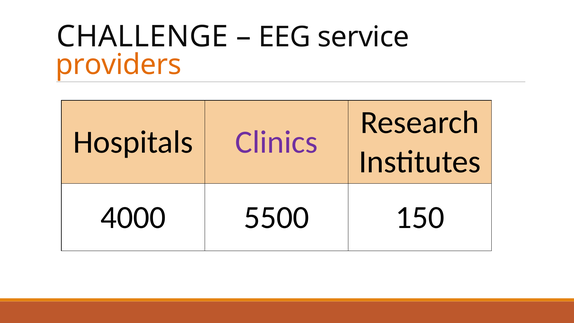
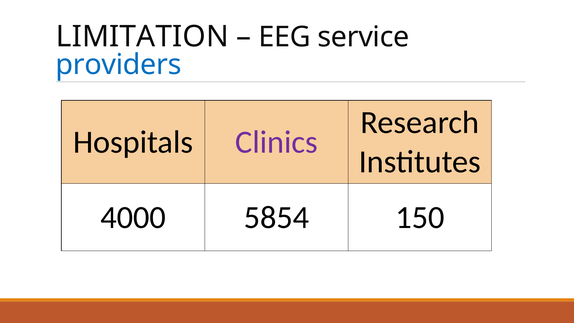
CHALLENGE: CHALLENGE -> LIMITATION (142, 36)
providers colour: orange -> blue (118, 65)
5500: 5500 -> 5854 (276, 217)
